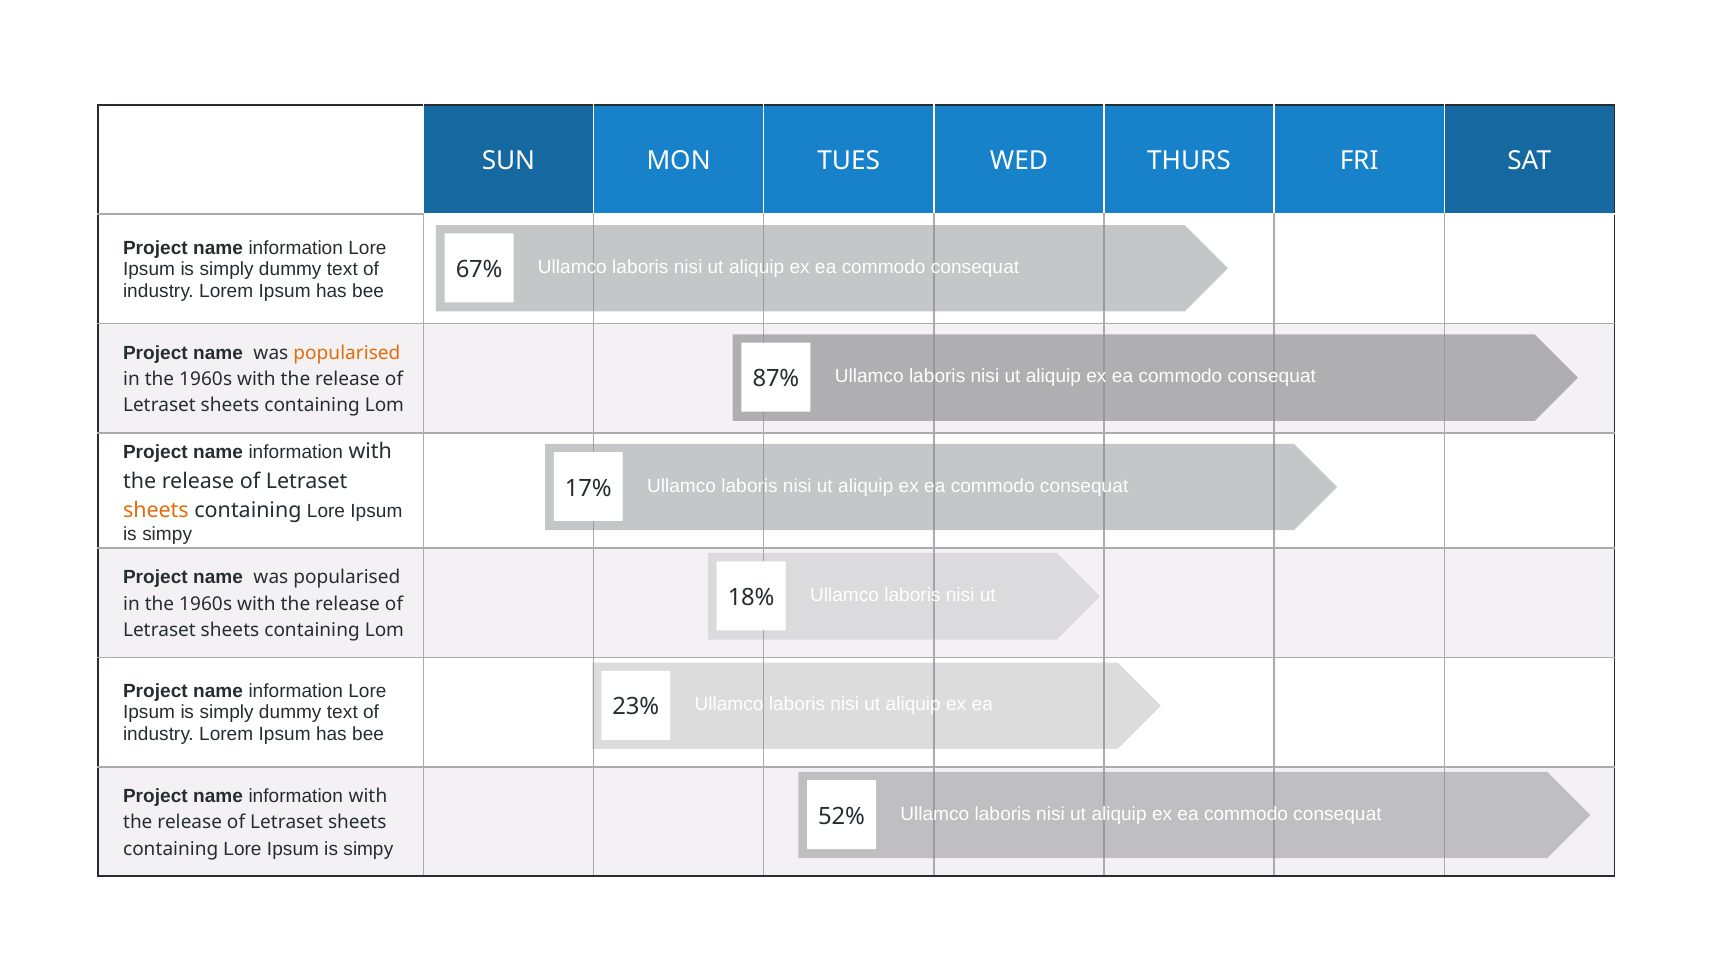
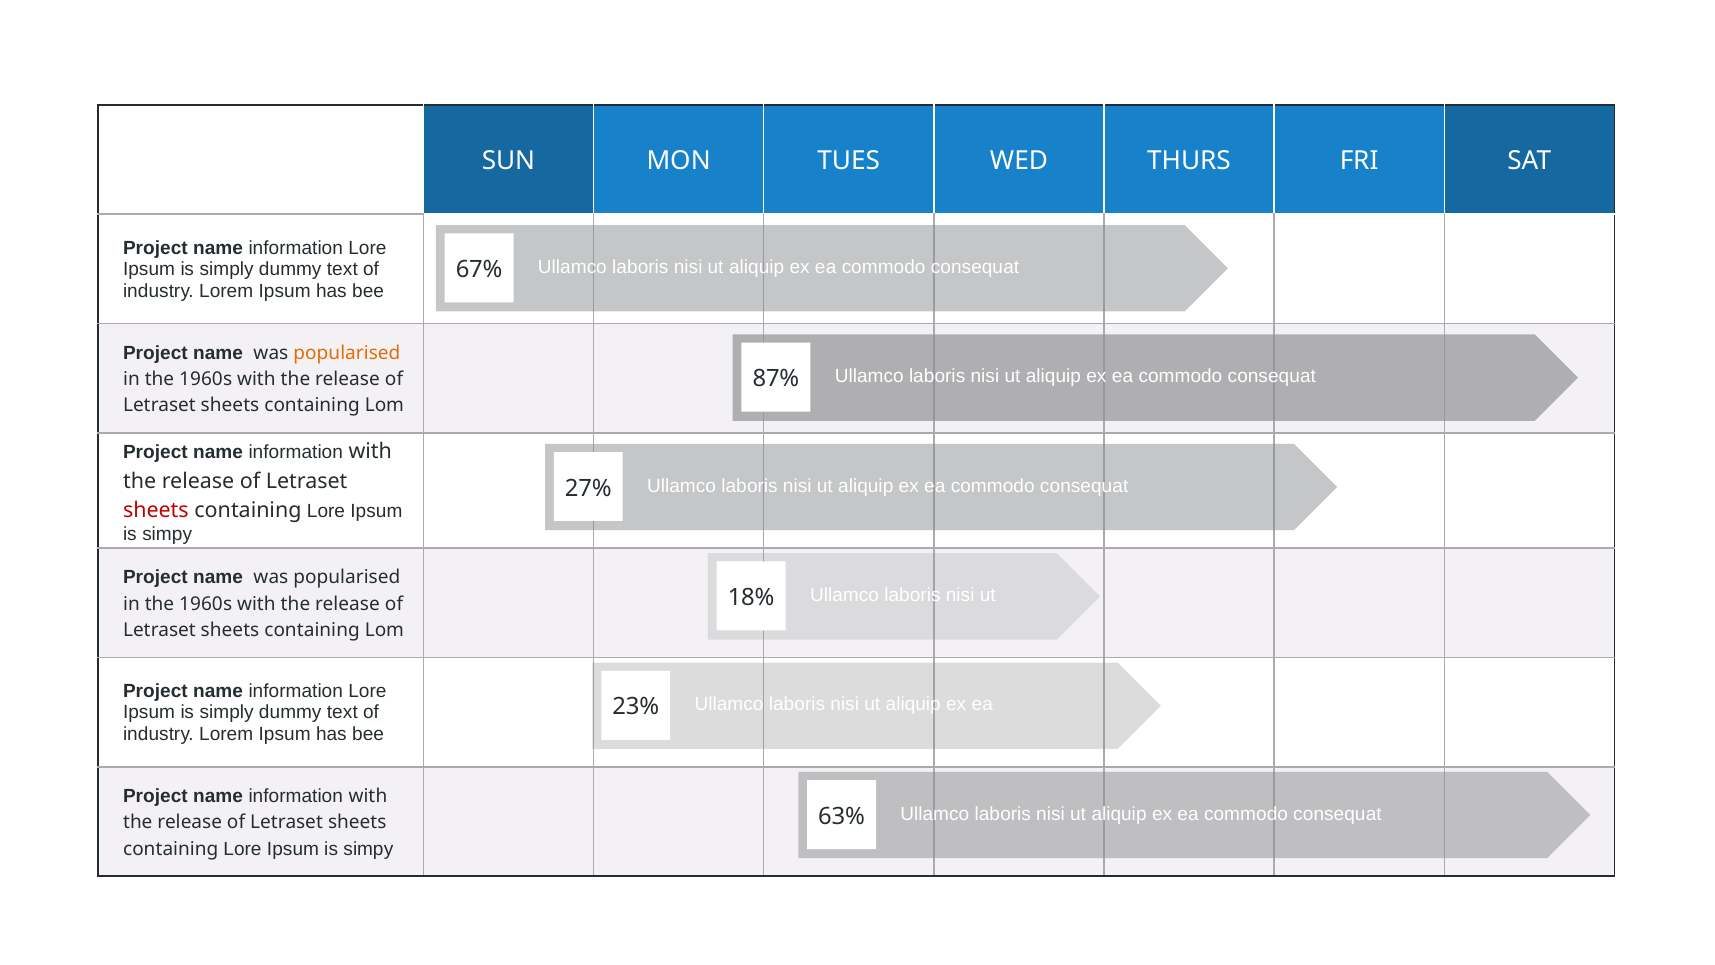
17%: 17% -> 27% (588, 488)
sheets colour: orange -> red (156, 510)
52%: 52% -> 63% (842, 816)
